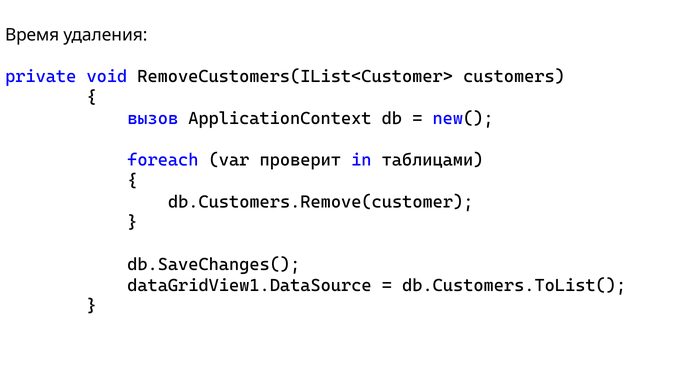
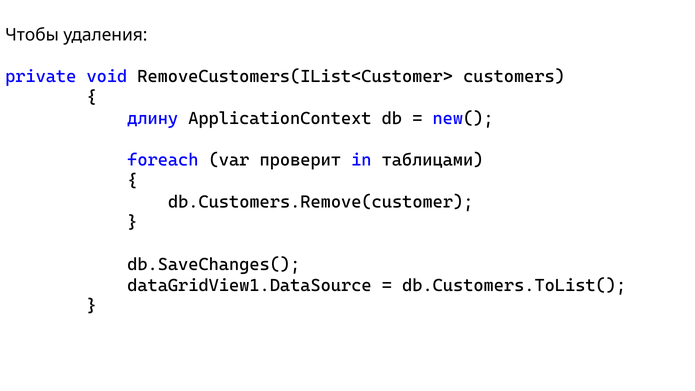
Время: Время -> Чтобы (32, 35)
вызов: вызов -> длину (153, 118)
